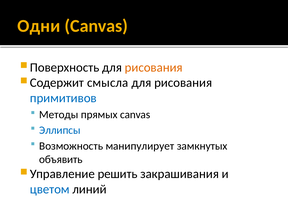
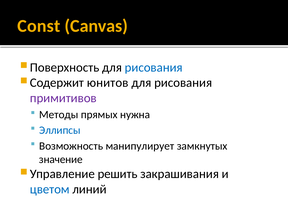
Одни: Одни -> Const (39, 26)
рисования colour: orange -> blue (154, 67)
смысла: смысла -> юнитов (108, 83)
примитивов colour: blue -> purple (63, 98)
прямых canvas: canvas -> нужна (135, 115)
объявить: объявить -> значение (61, 159)
